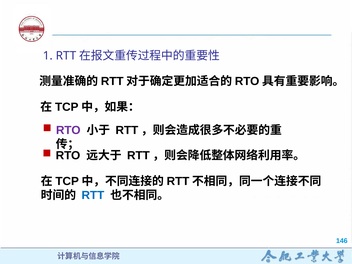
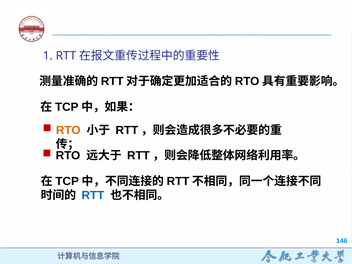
RTO colour: purple -> orange (68, 130)
